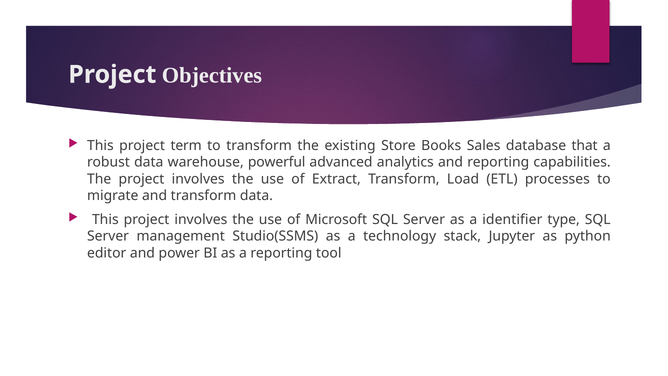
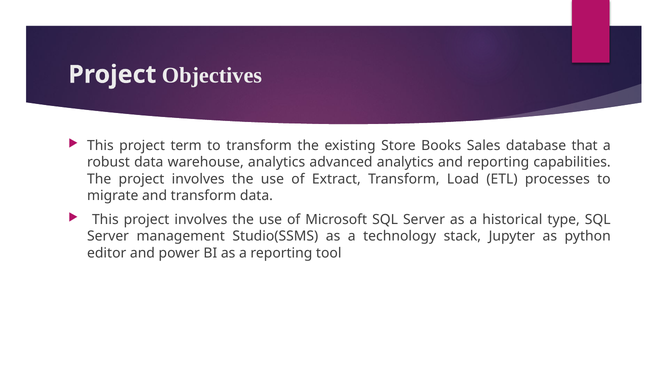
warehouse powerful: powerful -> analytics (277, 162)
identifier: identifier -> historical (512, 219)
